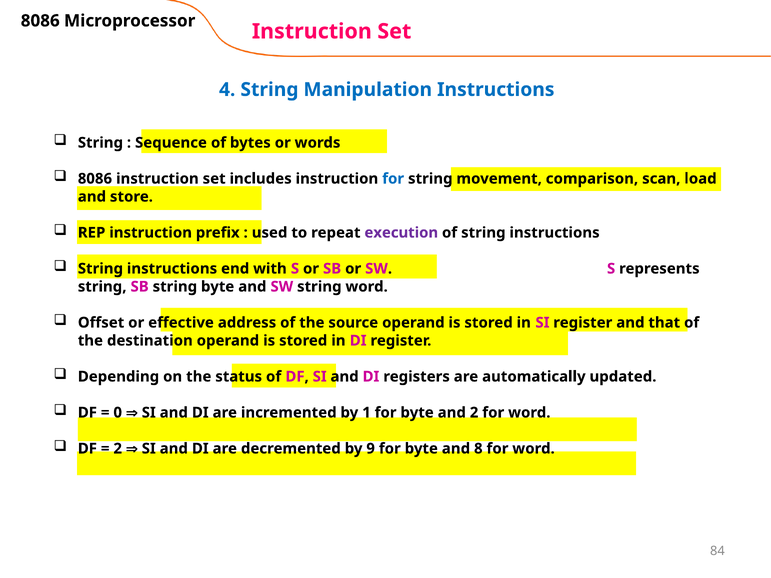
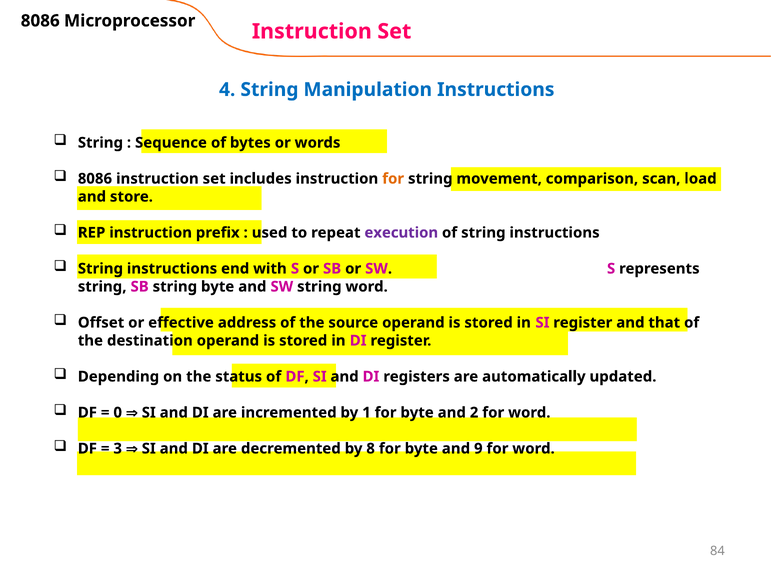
for colour: blue -> orange (393, 179)
2: 2 -> 3 (118, 449)
9: 9 -> 8 (371, 449)
8: 8 -> 9 (478, 449)
